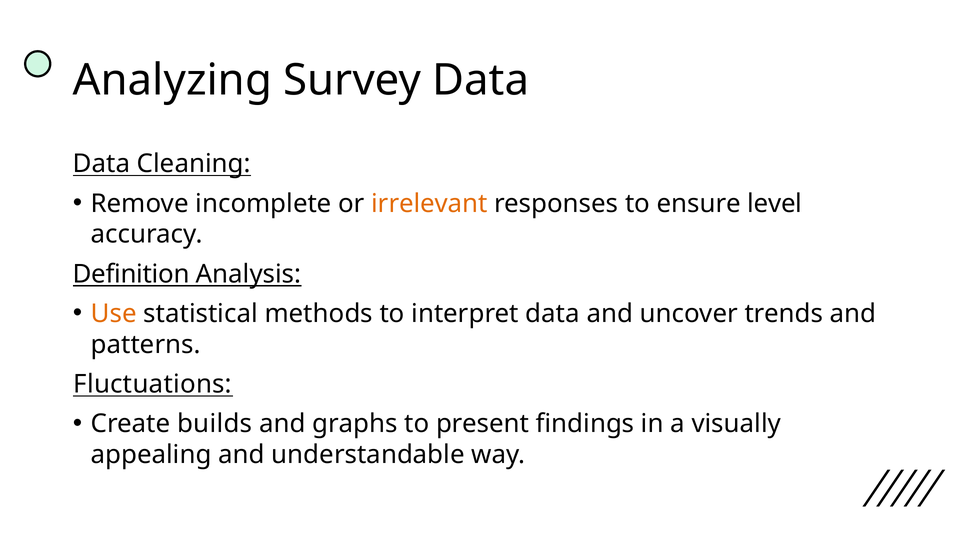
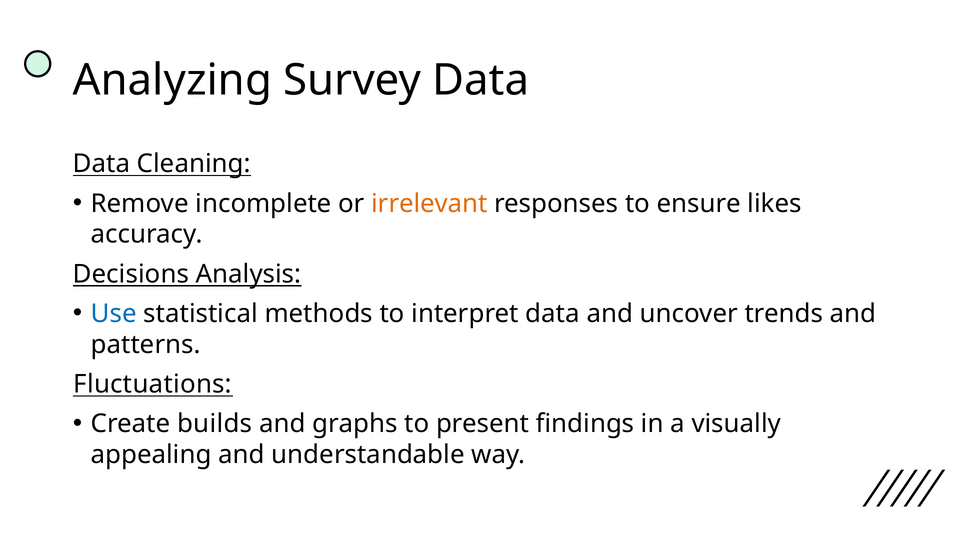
level: level -> likes (775, 203)
Definition: Definition -> Decisions (131, 274)
Use colour: orange -> blue (114, 314)
